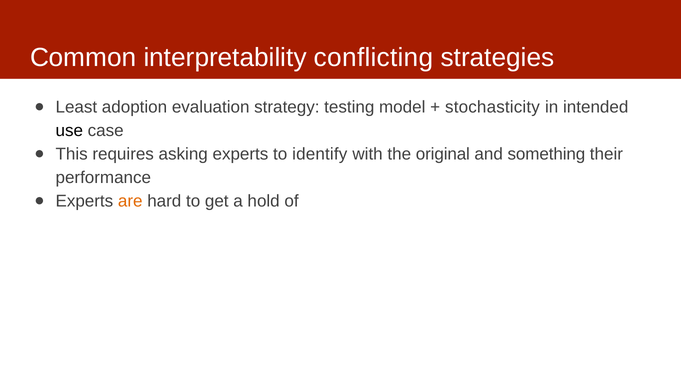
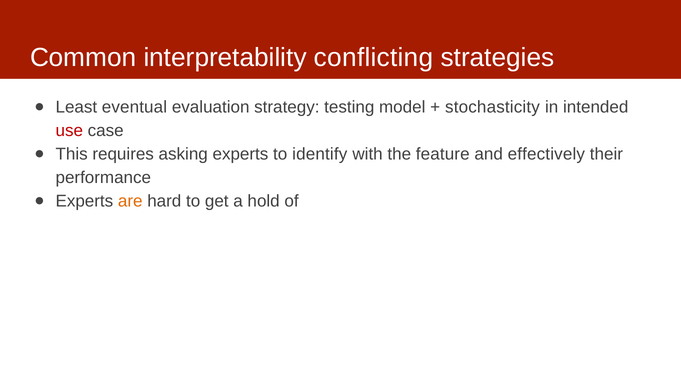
adoption: adoption -> eventual (134, 107)
use colour: black -> red (69, 131)
original: original -> feature (443, 154)
something: something -> effectively (546, 154)
